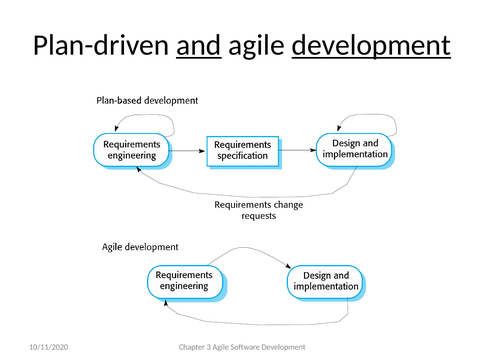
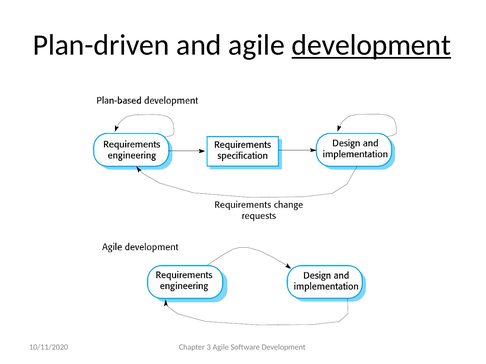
and underline: present -> none (199, 45)
